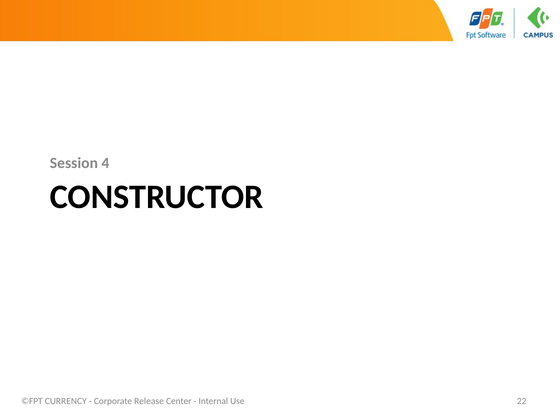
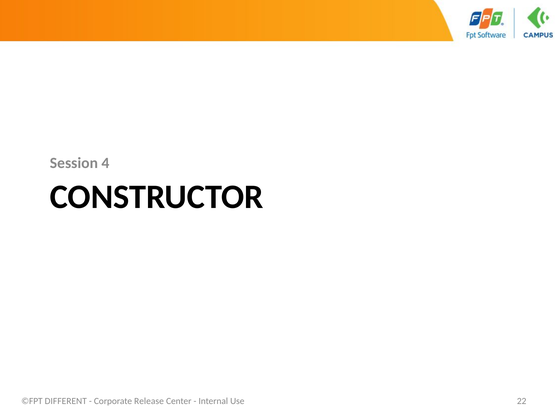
CURRENCY: CURRENCY -> DIFFERENT (66, 401)
